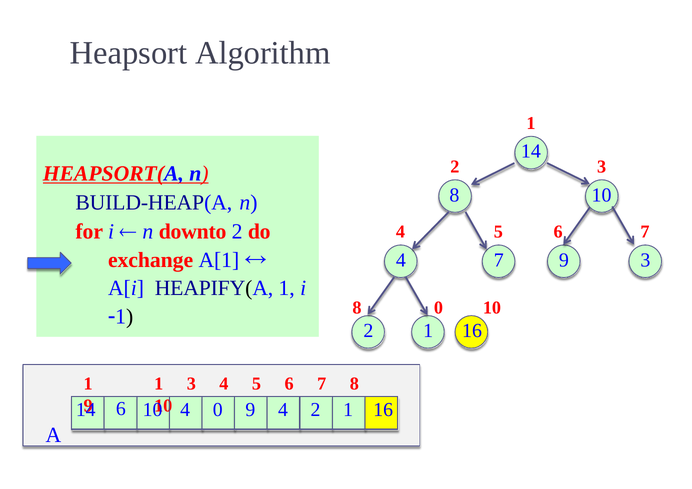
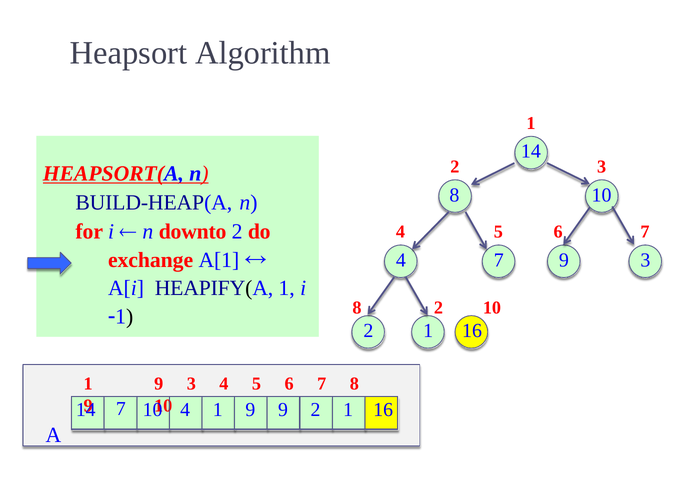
8 0: 0 -> 2 (439, 308)
1: 1 -> 9 (159, 384)
6: 6 -> 7 (121, 409)
4 0: 0 -> 1 (218, 410)
9 4: 4 -> 9 (283, 410)
